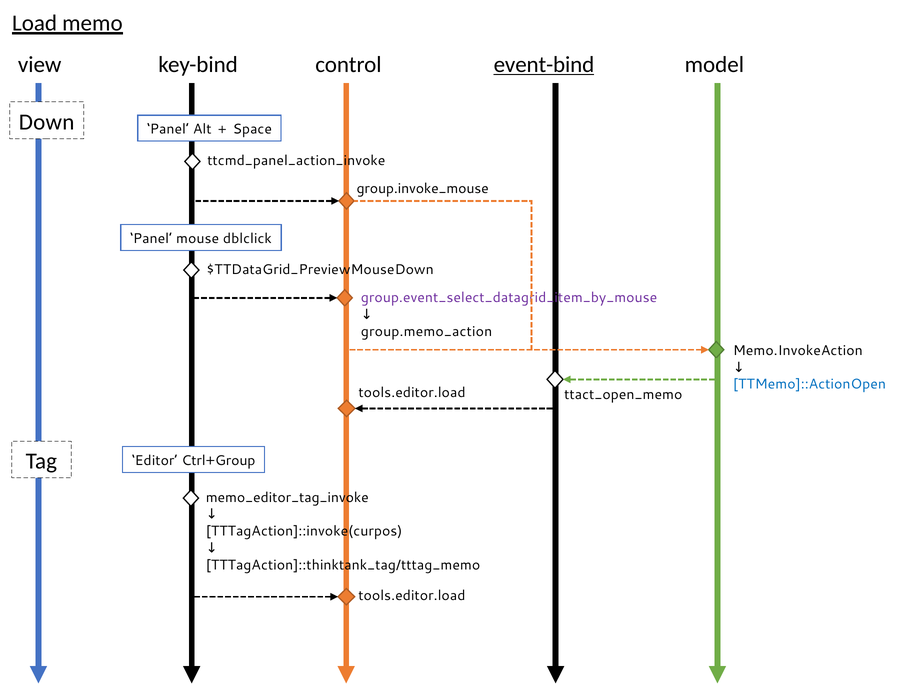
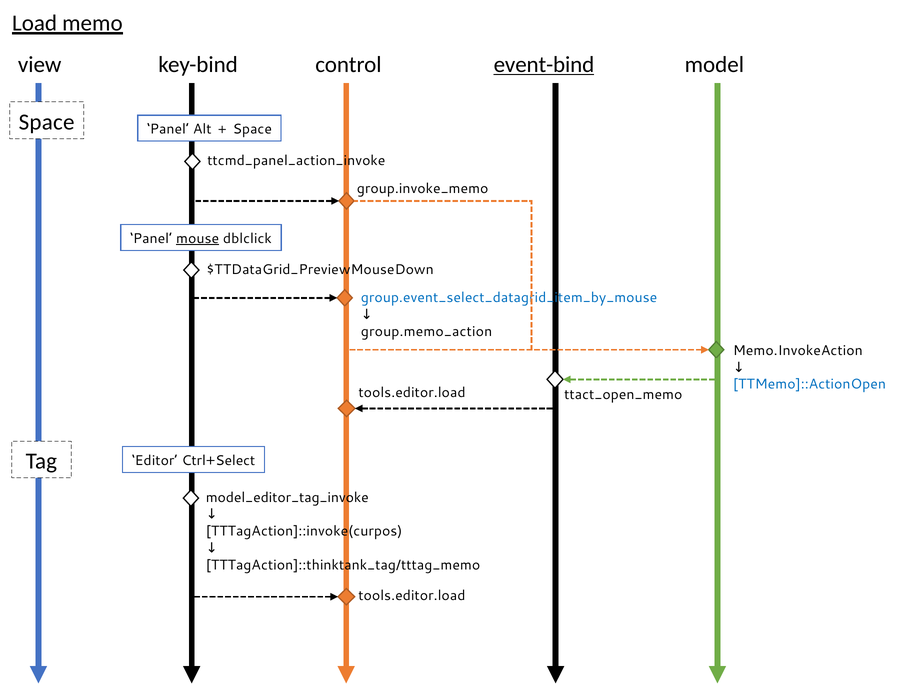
Down: Down -> Space (47, 122)
group.invoke_mouse: group.invoke_mouse -> group.invoke_memo (423, 189)
mouse underline: none -> present (198, 239)
group.event_select_datagrid_item_by_mouse colour: purple -> blue (509, 298)
Ctrl+Group: Ctrl+Group -> Ctrl+Select (218, 461)
memo_editor_tag_invoke: memo_editor_tag_invoke -> model_editor_tag_invoke (287, 498)
